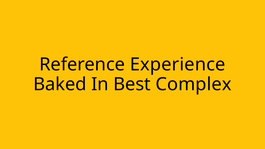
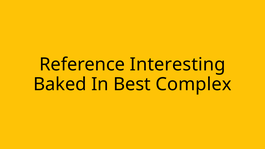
Experience: Experience -> Interesting (178, 65)
